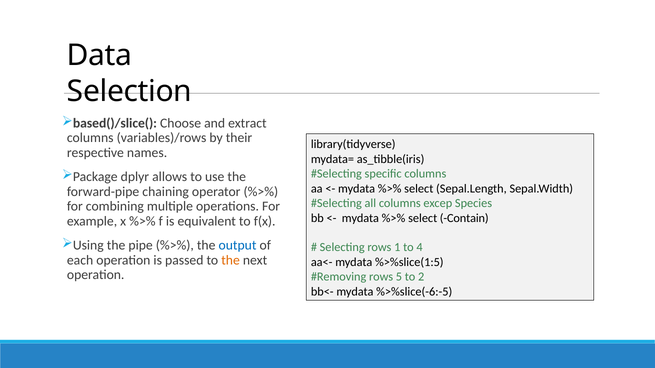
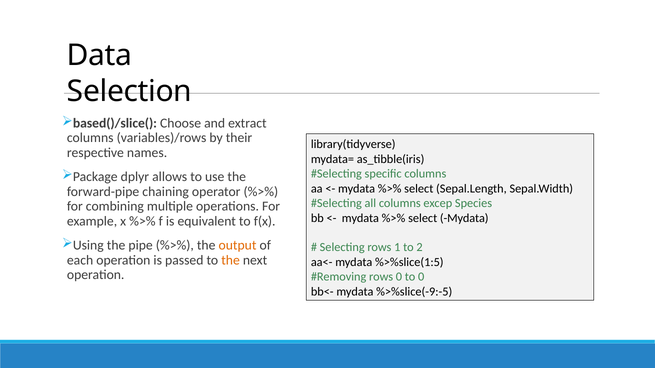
select Contain: Contain -> Mydata (464, 218)
output colour: blue -> orange (238, 246)
4: 4 -> 2 (420, 248)
rows 5: 5 -> 0 (399, 277)
to 2: 2 -> 0 (421, 277)
%>%slice(-6:-5: %>%slice(-6:-5 -> %>%slice(-9:-5 (414, 292)
